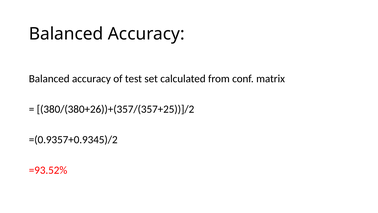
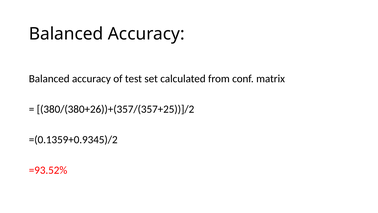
=(0.9357+0.9345)/2: =(0.9357+0.9345)/2 -> =(0.1359+0.9345)/2 (73, 139)
